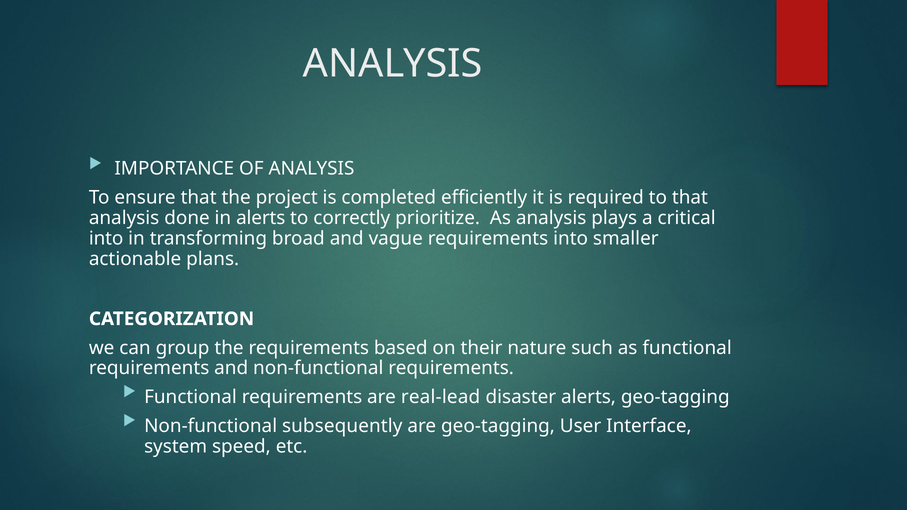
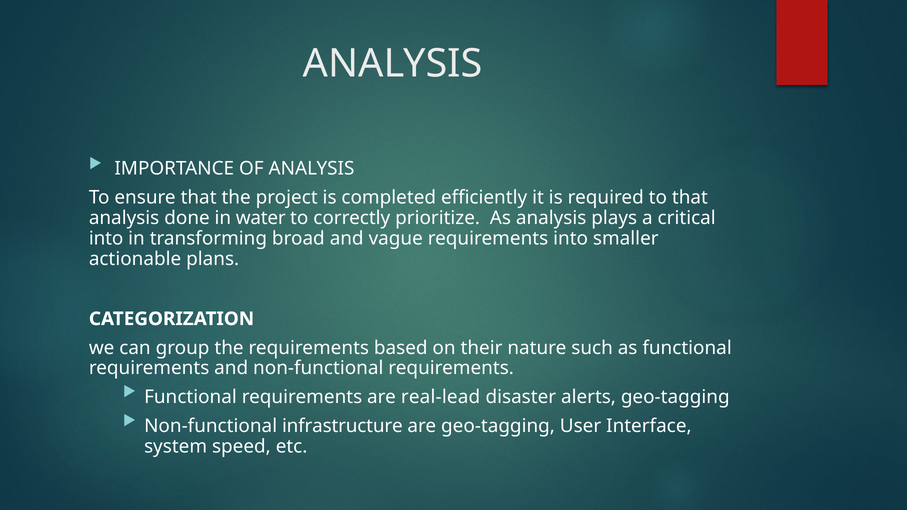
in alerts: alerts -> water (261, 218)
subsequently: subsequently -> infrastructure (342, 426)
